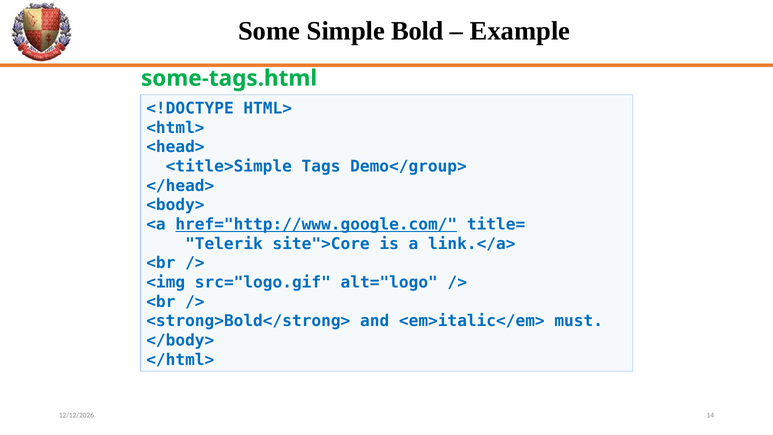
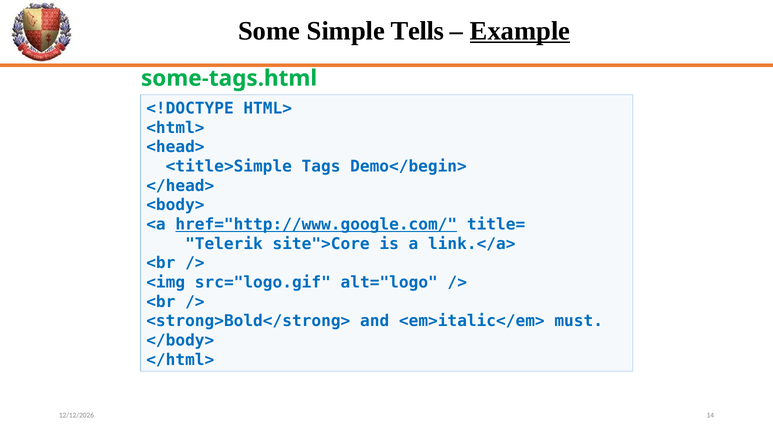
Bold: Bold -> Tells (417, 31)
Example underline: none -> present (520, 31)
Demo</group>: Demo</group> -> Demo</begin> (408, 166)
